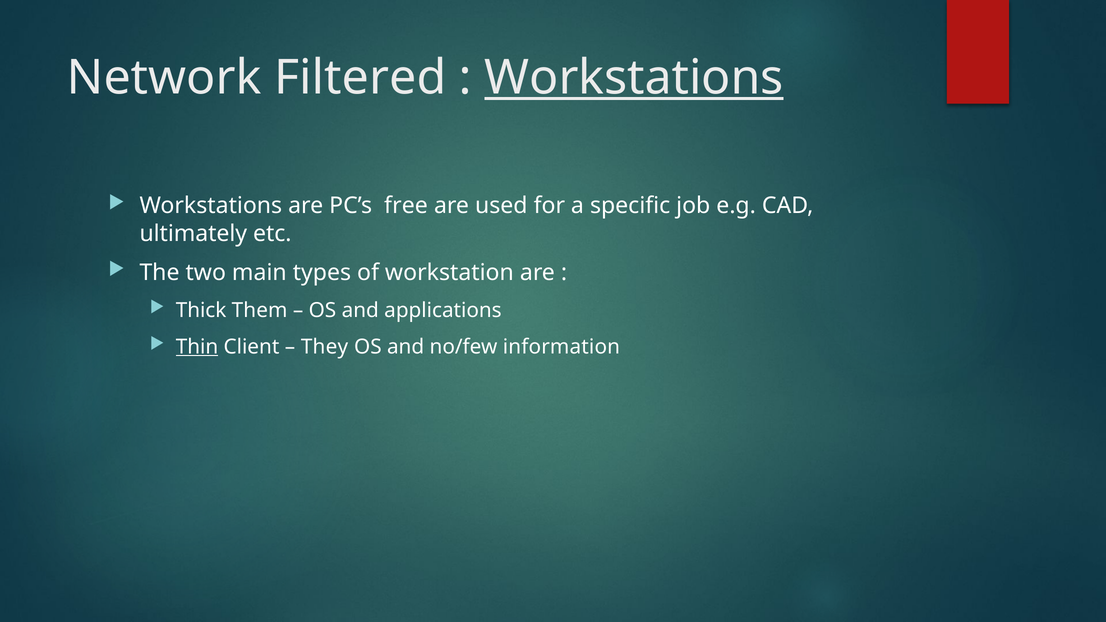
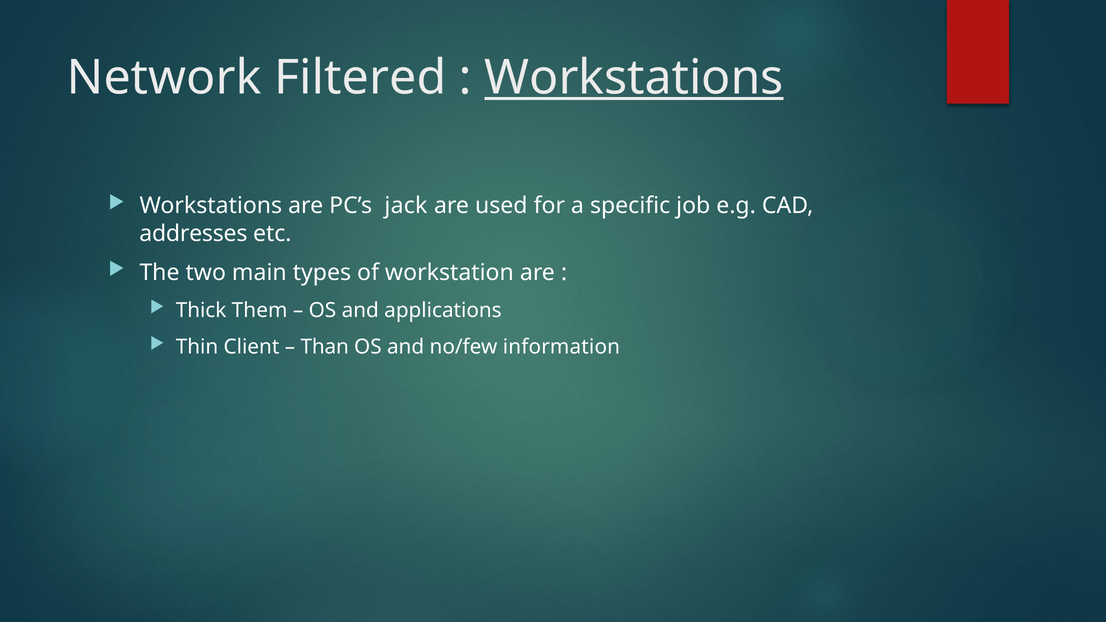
free: free -> jack (406, 206)
ultimately: ultimately -> addresses (193, 233)
Thin underline: present -> none (197, 347)
They: They -> Than (325, 347)
